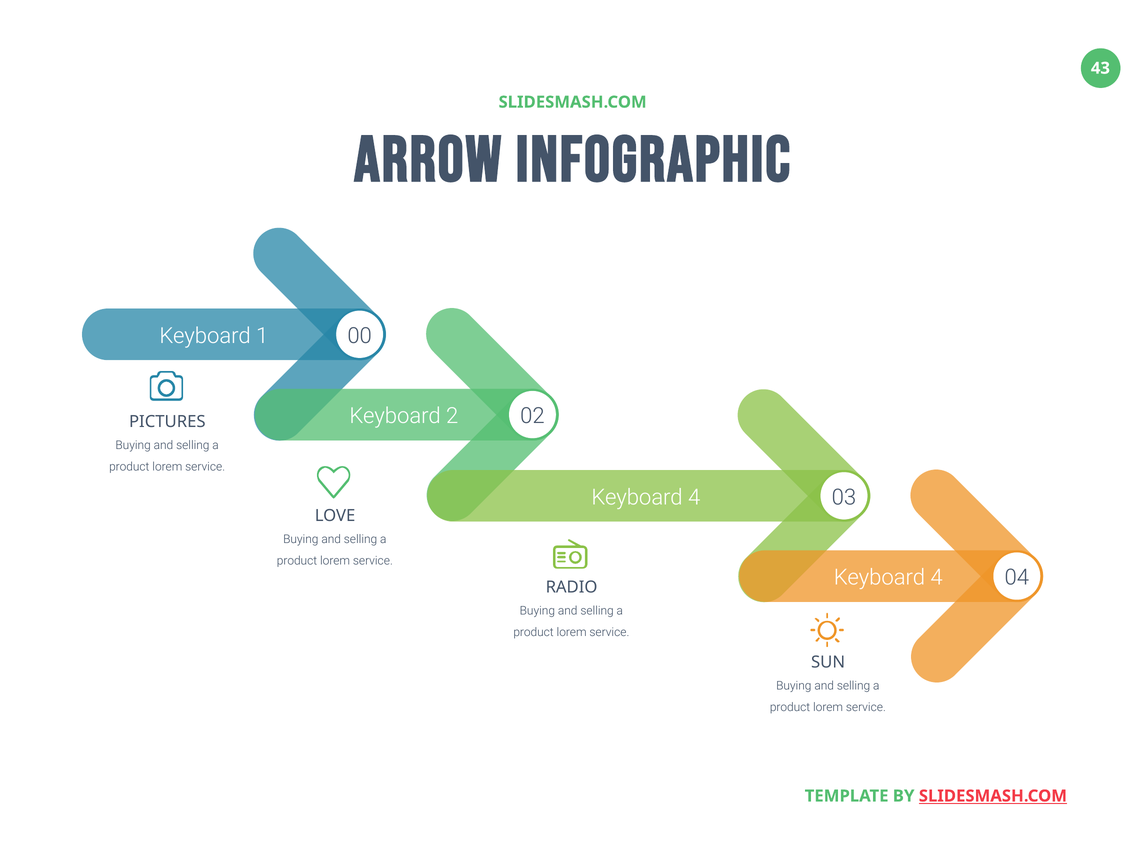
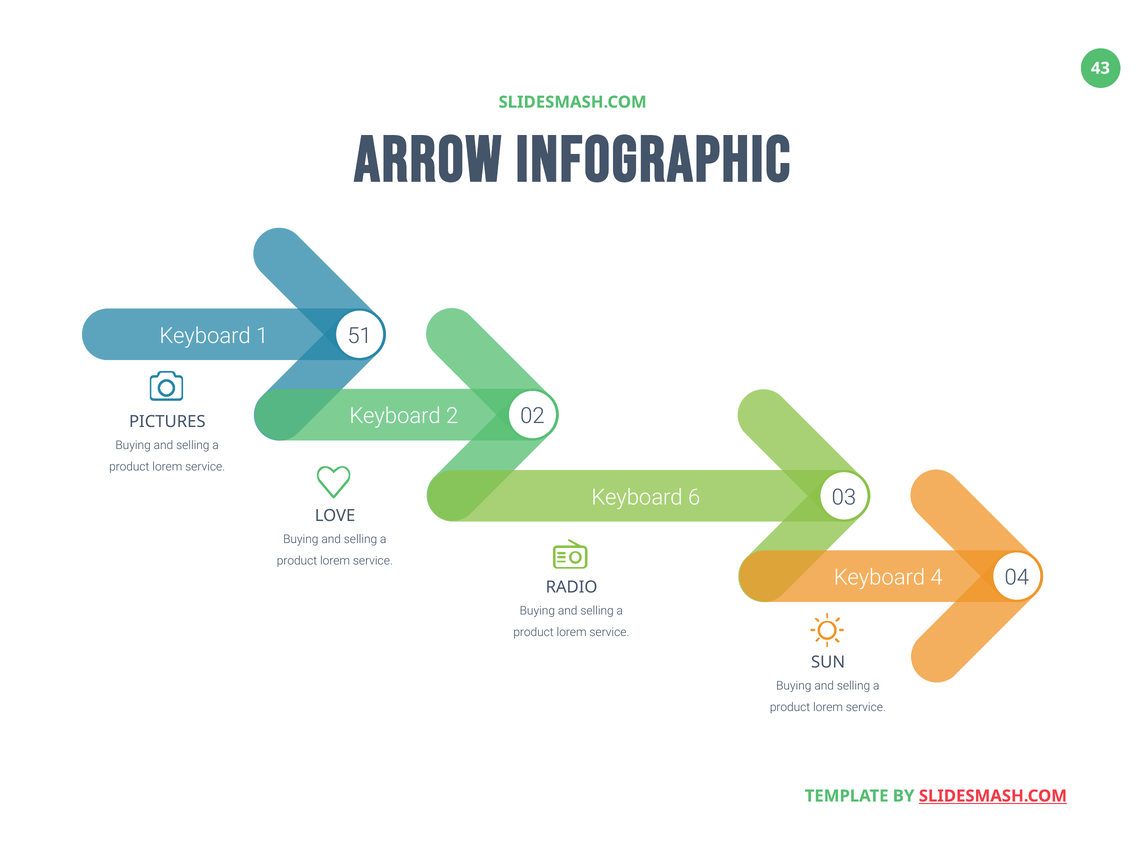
00: 00 -> 51 (360, 336)
4: 4 -> 6 (694, 497)
